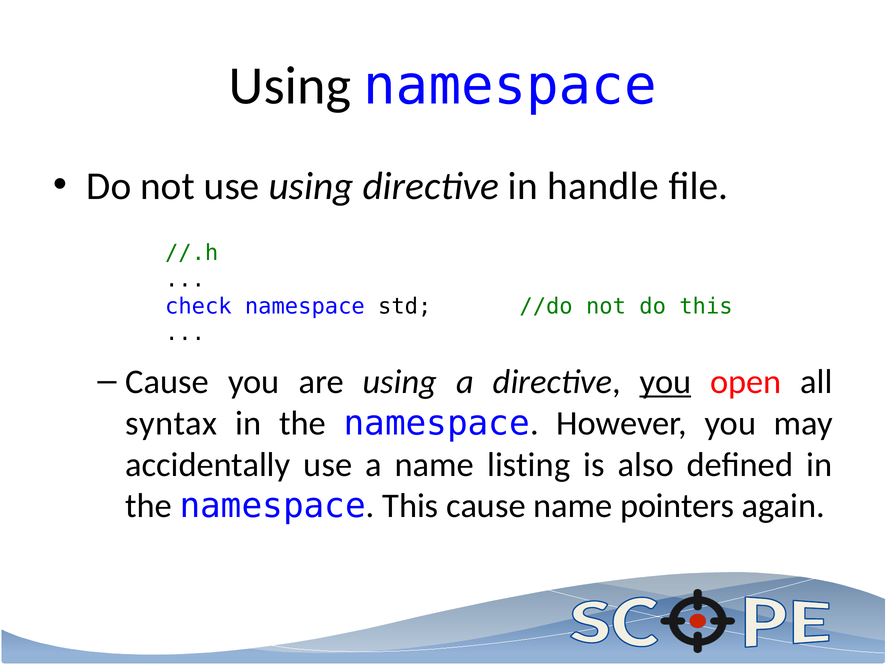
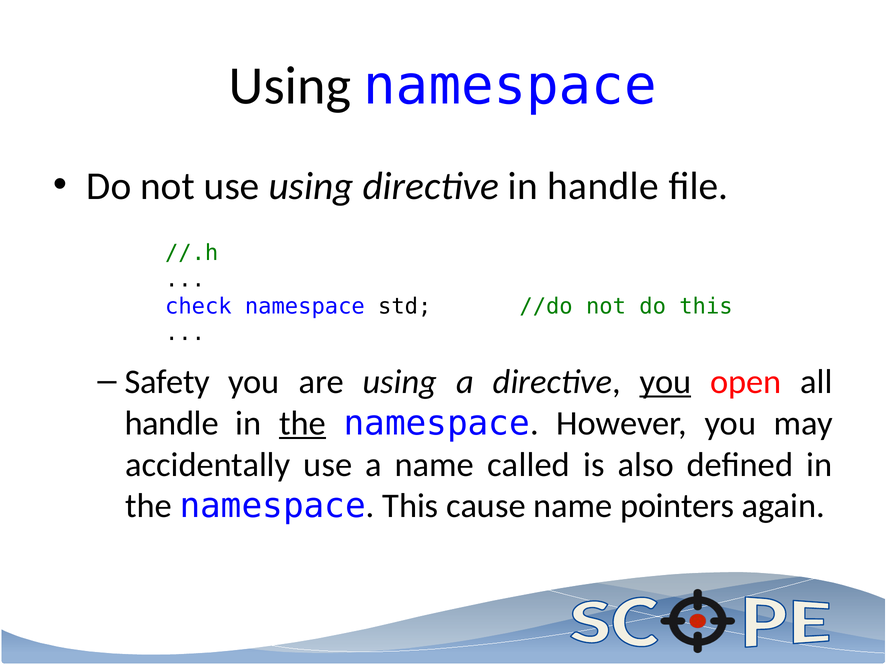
Cause: Cause -> Safety (167, 382)
syntax: syntax -> handle (172, 423)
the underline: none -> present (302, 423)
listing: listing -> called (529, 464)
